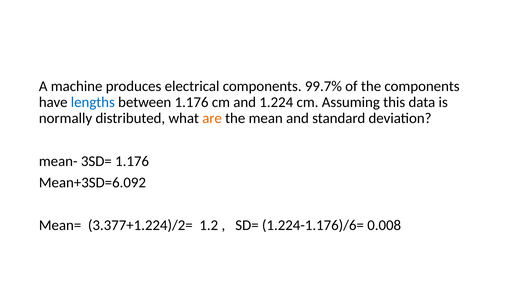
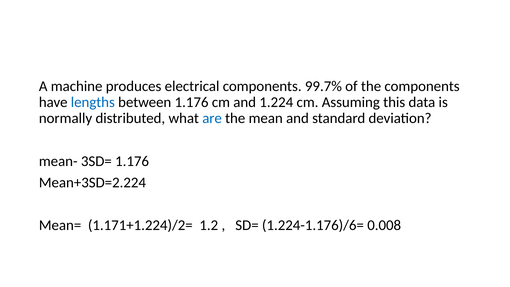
are colour: orange -> blue (212, 118)
Mean+3SD=6.092: Mean+3SD=6.092 -> Mean+3SD=2.224 (92, 183)
3.377+1.224)/2=: 3.377+1.224)/2= -> 1.171+1.224)/2= (140, 225)
